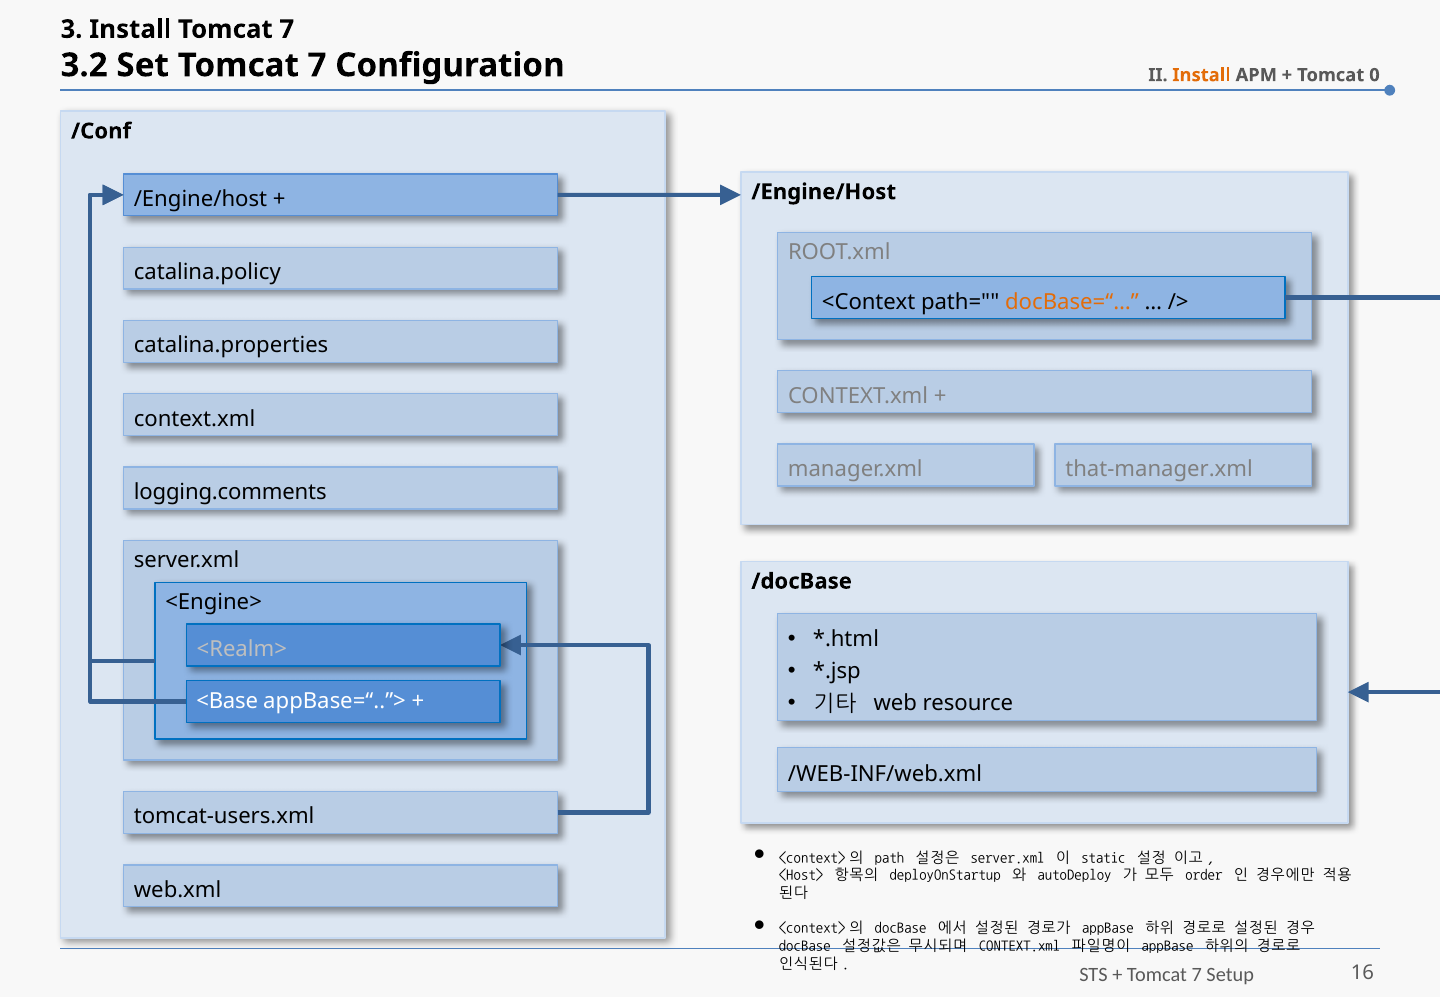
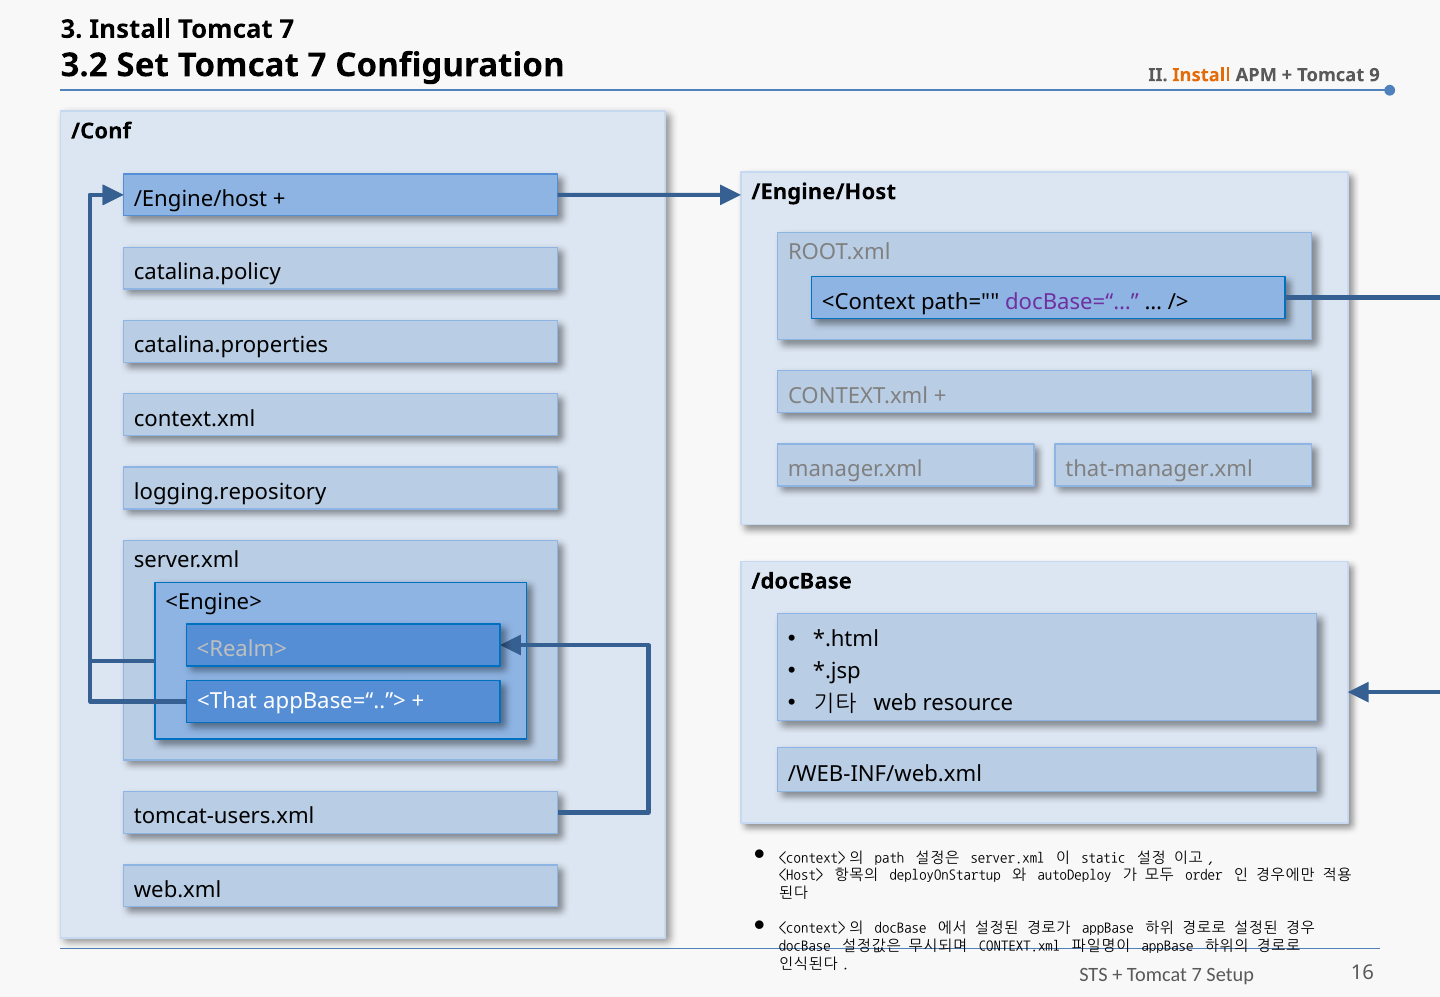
0: 0 -> 9 (1374, 75)
docBase=“… colour: orange -> purple (1072, 302)
logging.comments: logging.comments -> logging.repository (230, 492)
<Base: <Base -> <That (227, 701)
